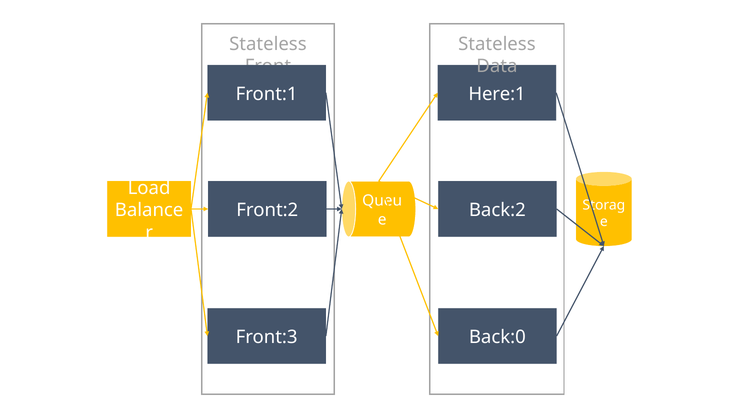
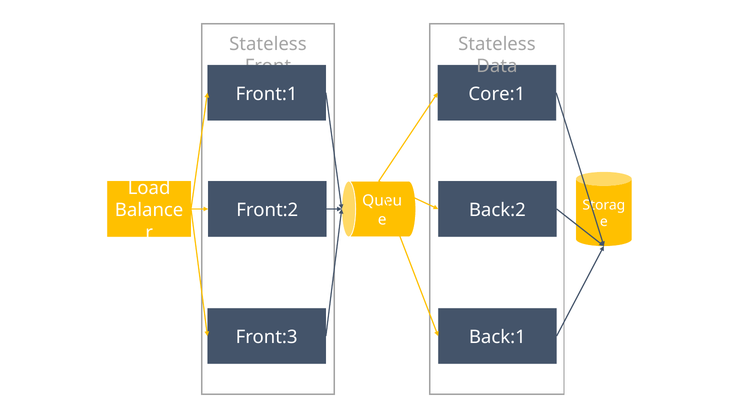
Here:1: Here:1 -> Core:1 (497, 94)
Back:0: Back:0 -> Back:1 (497, 337)
